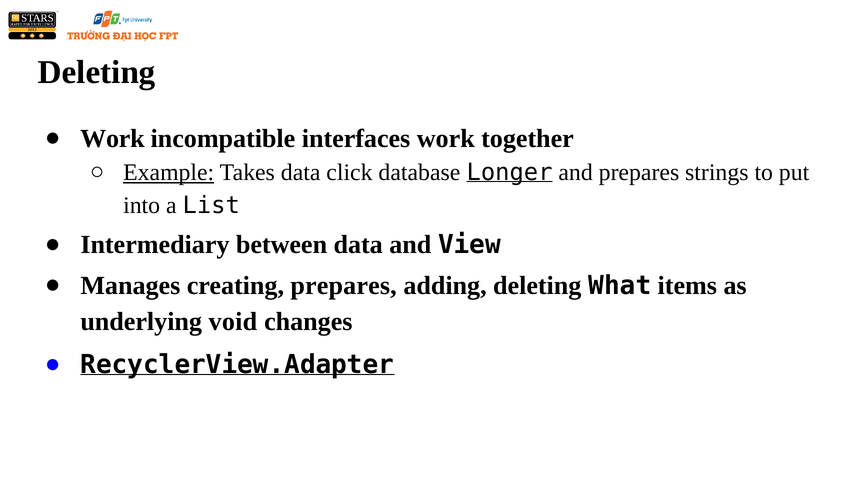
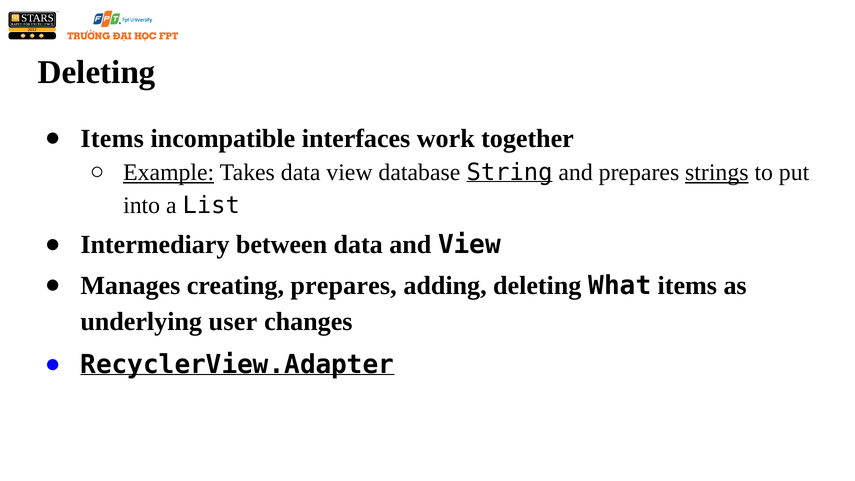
Work: Work -> Items (112, 138)
data click: click -> view (349, 173)
Longer: Longer -> String (510, 173)
strings underline: none -> present (717, 173)
void: void -> user (233, 322)
